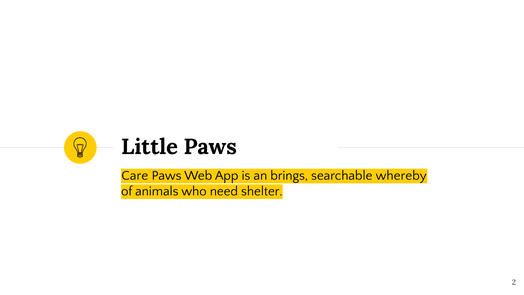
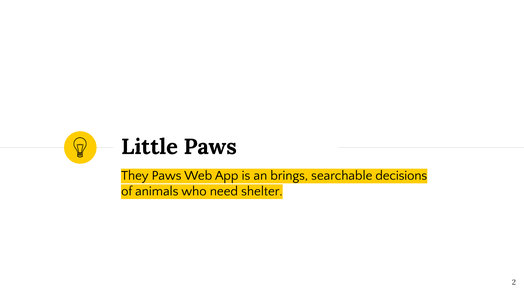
Care: Care -> They (135, 175)
whereby: whereby -> decisions (401, 175)
